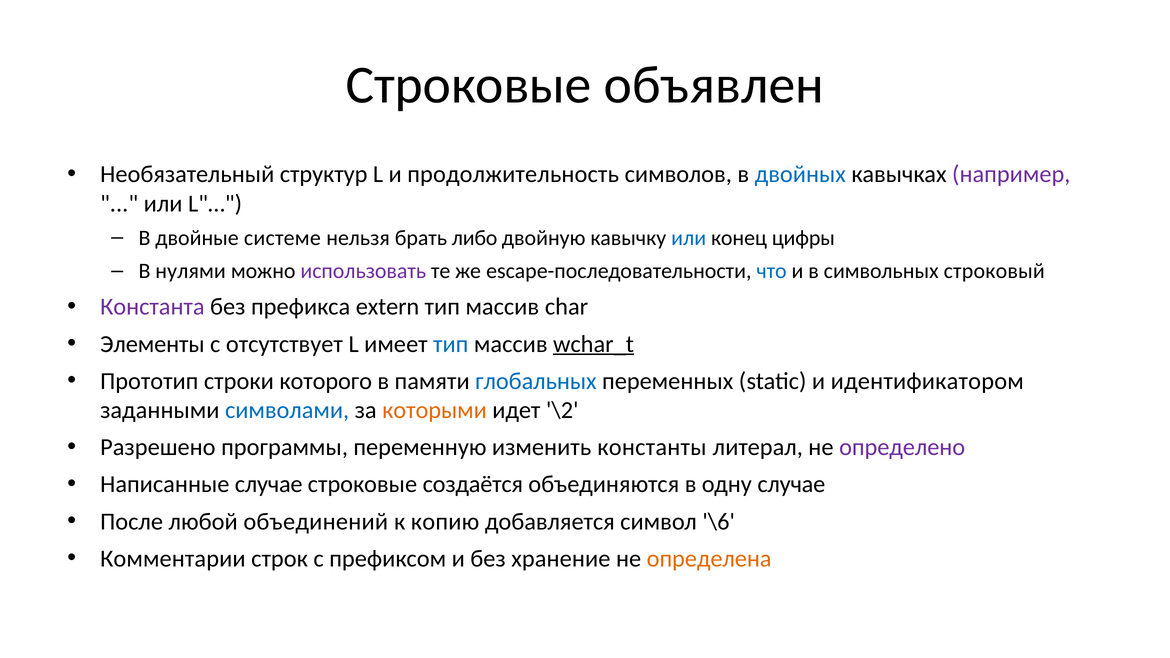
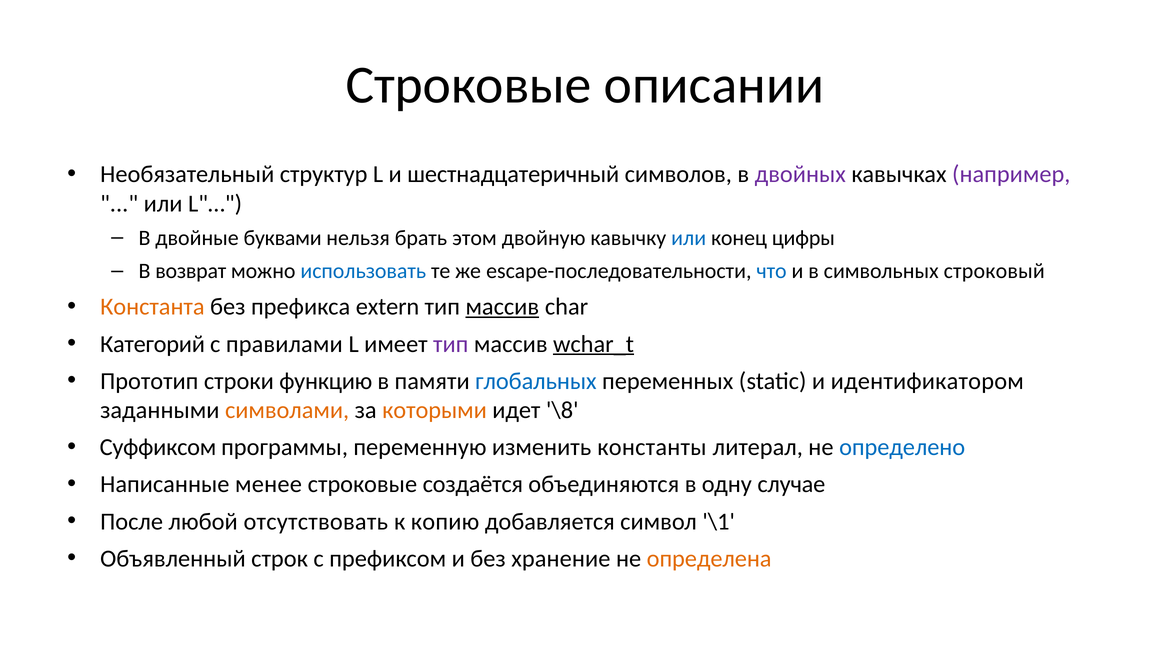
объявлен: объявлен -> описании (714, 85)
продолжительность: продолжительность -> шестнадцатеричный (513, 174)
двойных colour: blue -> purple (800, 174)
системе: системе -> буквами (283, 238)
либо: либо -> этом (474, 238)
нулями: нулями -> возврат (191, 271)
использовать colour: purple -> blue (363, 271)
Константа colour: purple -> orange (152, 307)
массив underline: none -> present (502, 307)
Элементы: Элементы -> Категорий (152, 344)
отсутствует: отсутствует -> правилами (284, 344)
тип colour: blue -> purple (451, 344)
которого: которого -> функцию (326, 381)
символами colour: blue -> orange (287, 410)
\2: \2 -> \8 (562, 410)
Разрешено: Разрешено -> Суффиксом (158, 447)
определено colour: purple -> blue (902, 447)
Написанные случае: случае -> менее (268, 484)
объединений: объединений -> отсутствовать (316, 522)
\6: \6 -> \1 (719, 522)
Комментарии: Комментарии -> Объявленный (173, 559)
